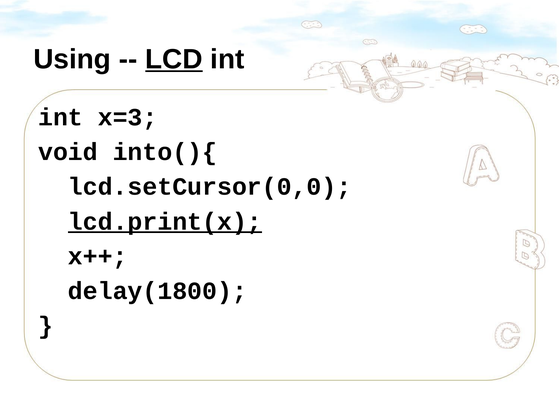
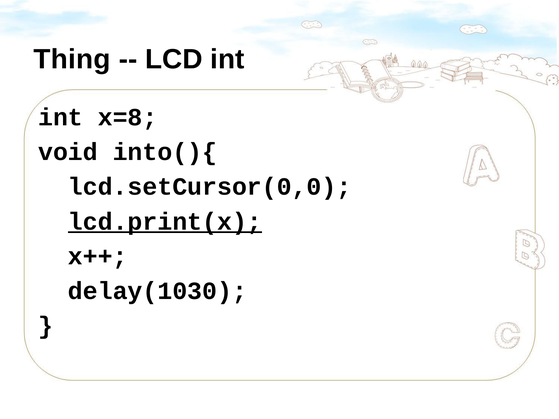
Using: Using -> Thing (72, 59)
LCD underline: present -> none (174, 59)
x=3: x=3 -> x=8 (128, 117)
delay(1800: delay(1800 -> delay(1030 (157, 291)
